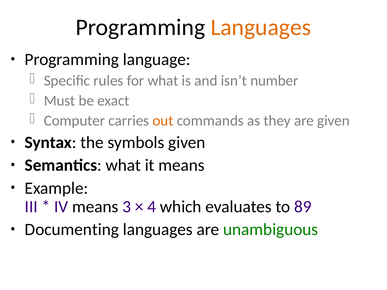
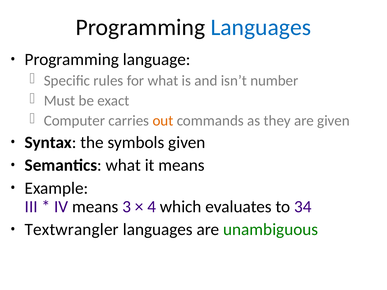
Languages colour: orange -> blue (261, 27)
89: 89 -> 34 (303, 207)
Documenting: Documenting -> Textwrangler (72, 230)
